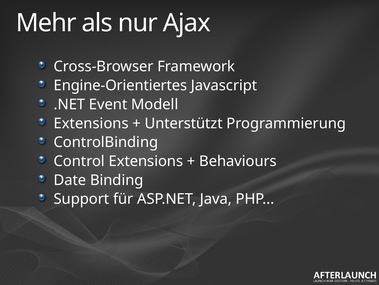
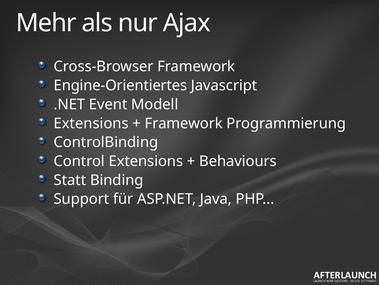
Unterstützt: Unterstützt -> Framework (184, 123)
Date: Date -> Statt (70, 180)
